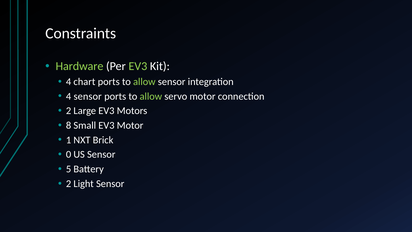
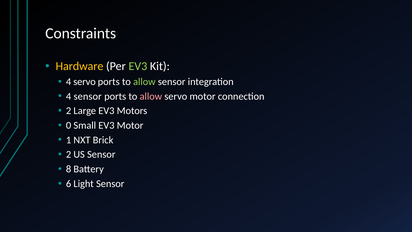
Hardware colour: light green -> yellow (80, 66)
4 chart: chart -> servo (85, 82)
allow colour: light green -> pink (151, 96)
8: 8 -> 0 (69, 125)
0: 0 -> 2 (69, 154)
5: 5 -> 8 (69, 169)
2: 2 -> 6 (69, 184)
